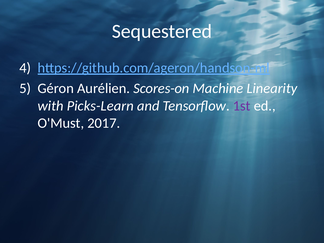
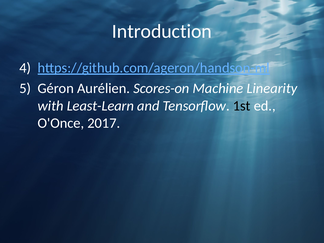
Sequestered: Sequestered -> Introduction (162, 31)
Picks-Learn: Picks-Learn -> Least-Learn (100, 106)
1st colour: purple -> black (242, 106)
O'Must: O'Must -> O'Once (61, 123)
